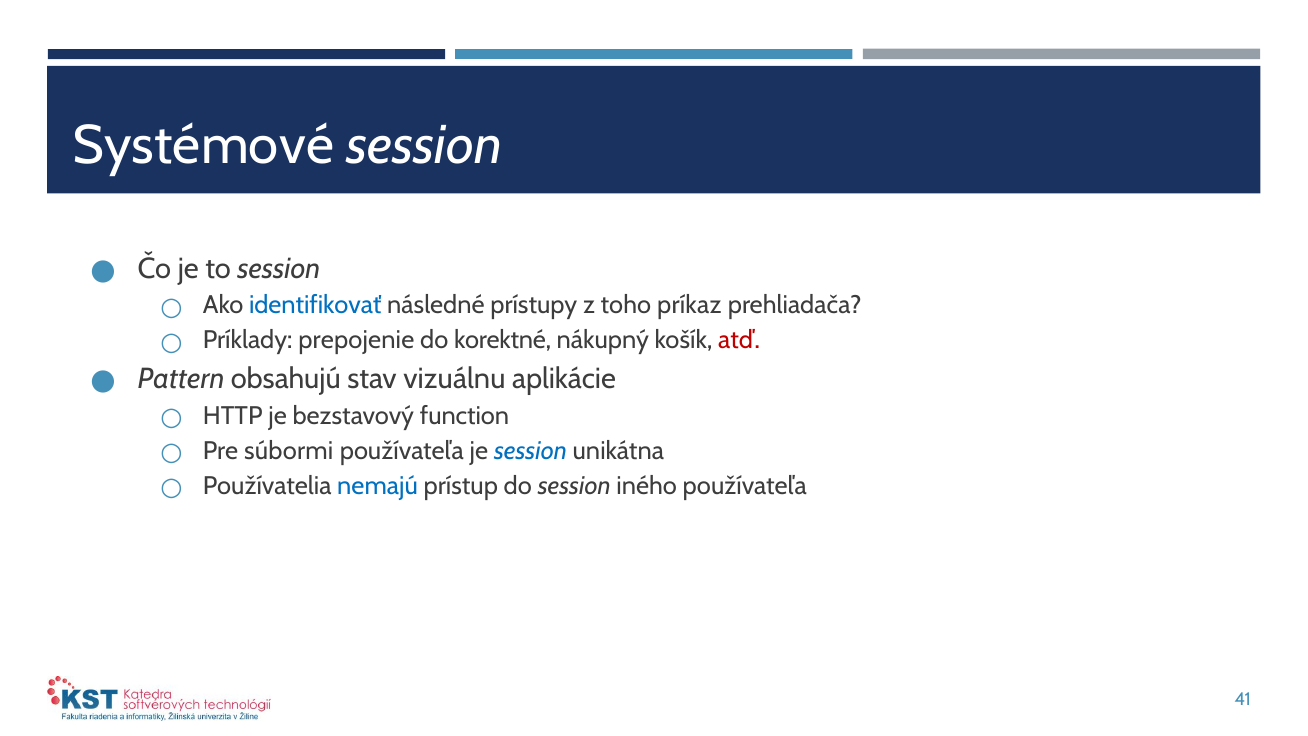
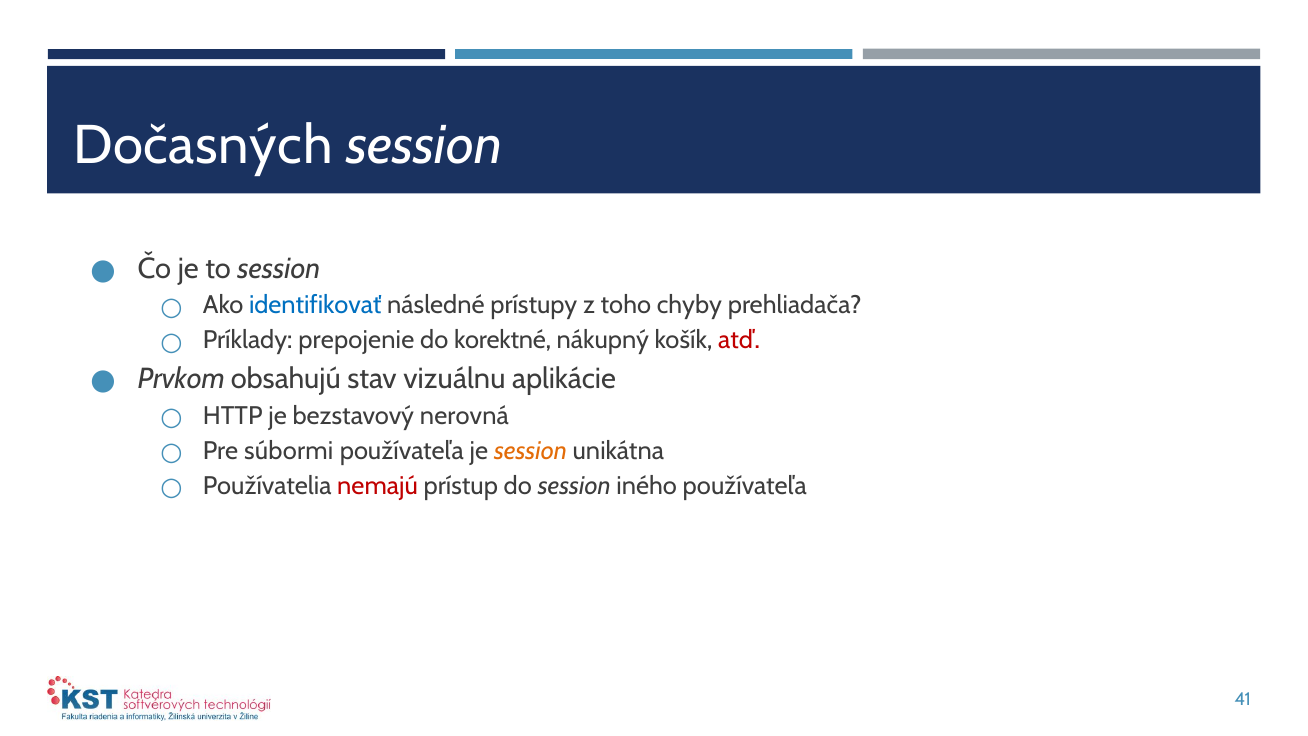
Systémové: Systémové -> Dočasných (203, 145)
príkaz: príkaz -> chyby (689, 305)
Pattern: Pattern -> Prvkom (181, 379)
function: function -> nerovná (464, 416)
session colour: blue -> orange (531, 451)
nemajú colour: blue -> red (378, 486)
